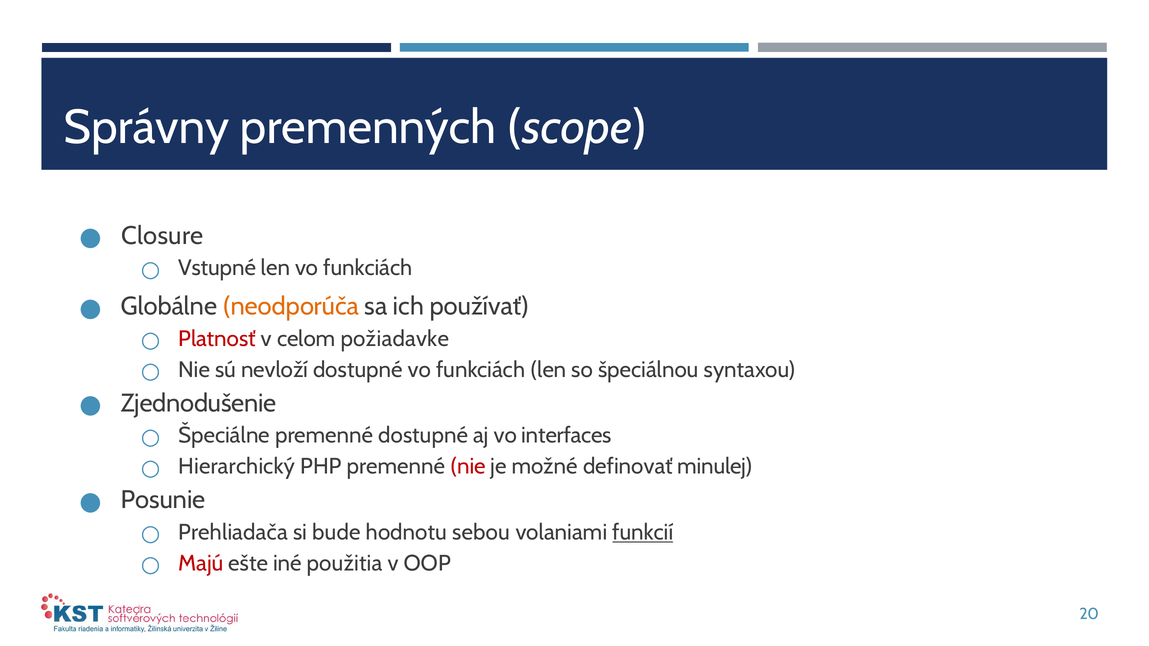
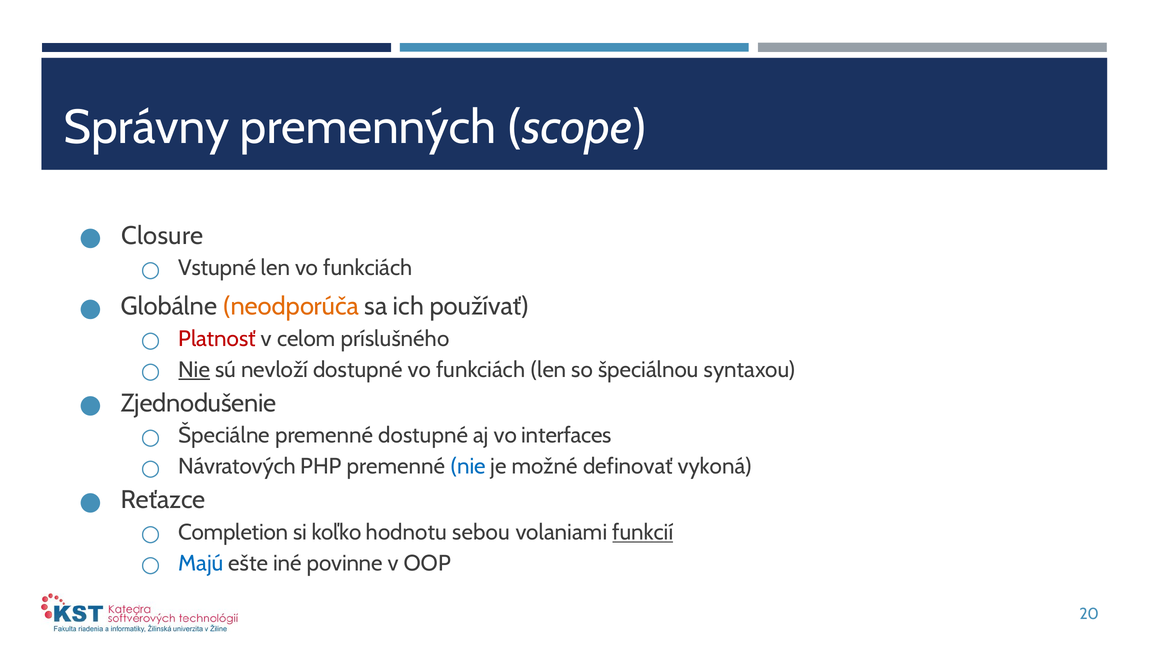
požiadavke: požiadavke -> príslušného (395, 339)
Nie underline: none -> present (194, 370)
Hierarchický: Hierarchický -> Návratových (237, 467)
nie colour: red -> blue (468, 467)
minulej: minulej -> vykoná (715, 467)
Posunie: Posunie -> Reťazce (163, 500)
Prehliadača: Prehliadača -> Completion (233, 533)
bude: bude -> koľko (337, 533)
Majú colour: red -> blue (201, 563)
použitia: použitia -> povinne (345, 563)
